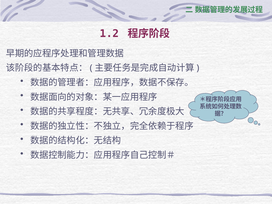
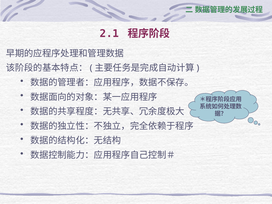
1.2: 1.2 -> 2.1 (109, 34)
